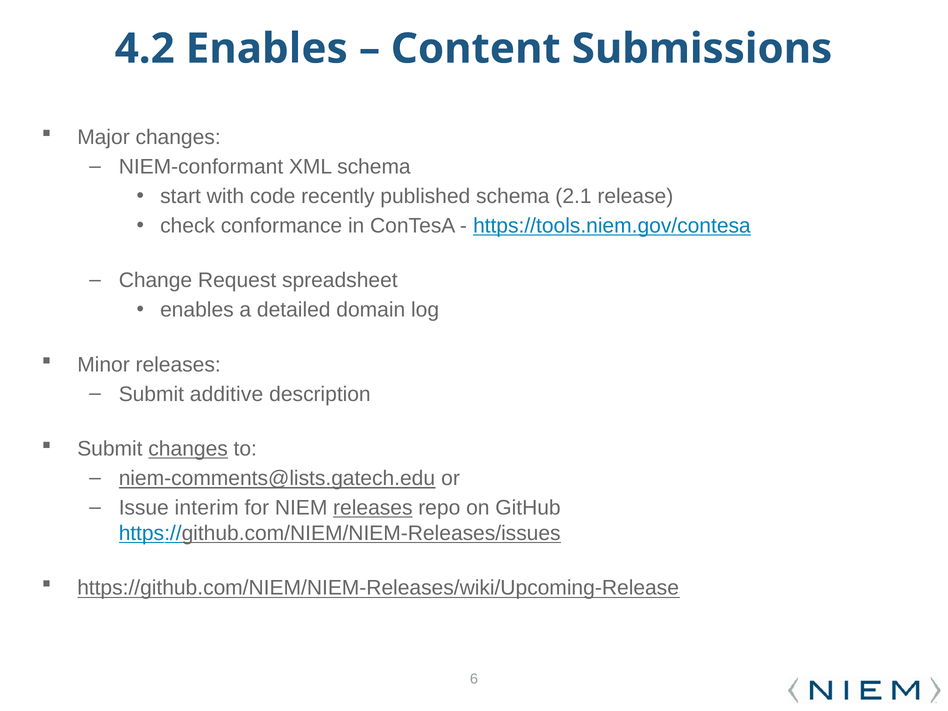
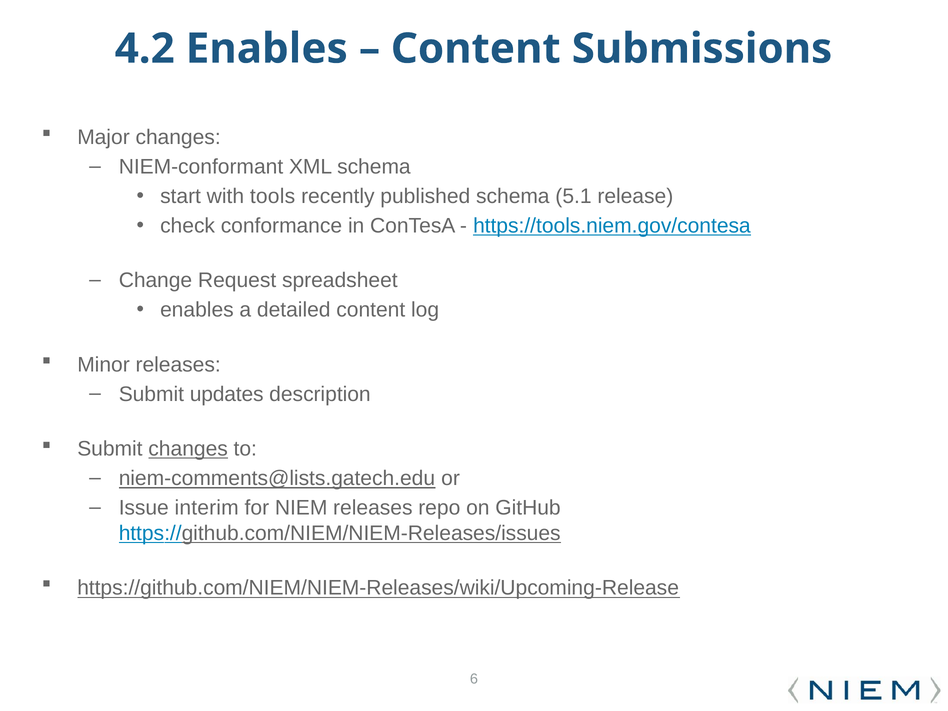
code: code -> tools (273, 196)
2.1: 2.1 -> 5.1 (574, 196)
detailed domain: domain -> content (371, 310)
additive: additive -> updates (227, 394)
releases underline: present -> none (373, 508)
